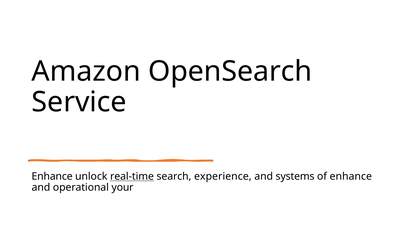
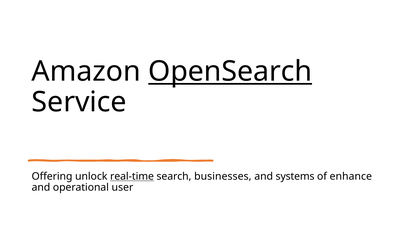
OpenSearch underline: none -> present (230, 72)
Enhance: Enhance -> Offering (52, 177)
experience: experience -> businesses (223, 177)
your: your -> user (122, 188)
